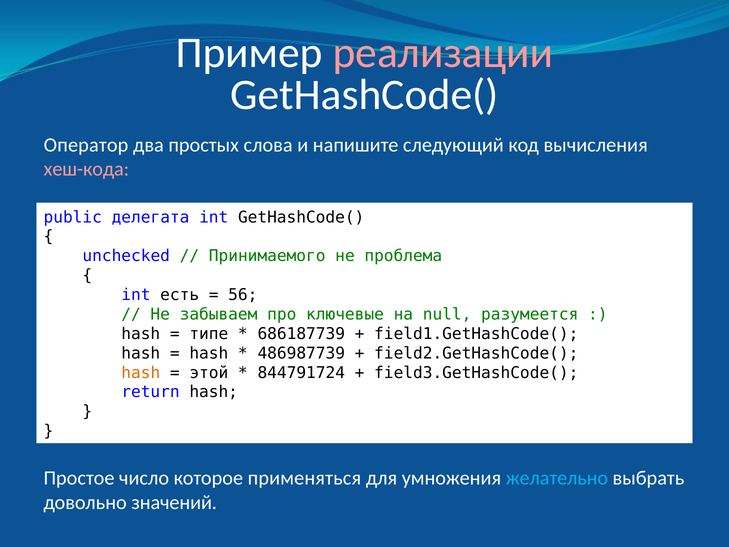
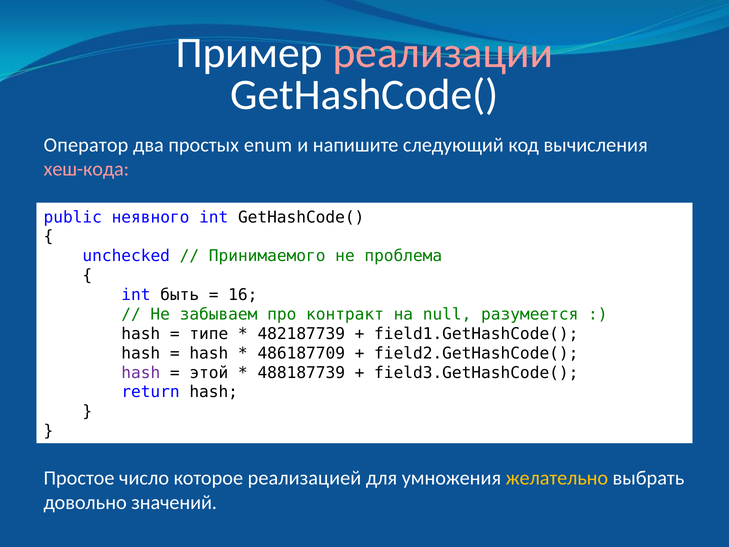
слова: слова -> enum (268, 145)
делегата: делегата -> неявного (151, 217)
есть: есть -> быть (180, 295)
56: 56 -> 16 (243, 295)
ключевые: ключевые -> контракт (345, 314)
686187739: 686187739 -> 482187739 (301, 334)
486987739: 486987739 -> 486187709 (301, 353)
hash colour: orange -> purple (141, 373)
844791724: 844791724 -> 488187739 (301, 373)
применяться: применяться -> реализацией (304, 478)
желательно colour: light blue -> yellow (557, 478)
